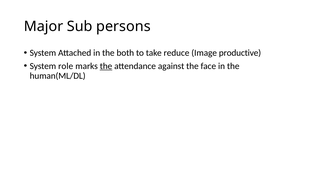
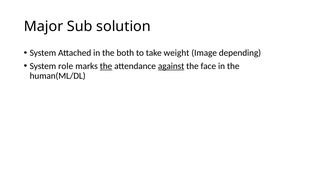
persons: persons -> solution (123, 26)
reduce: reduce -> weight (176, 53)
productive: productive -> depending (240, 53)
against underline: none -> present (171, 66)
